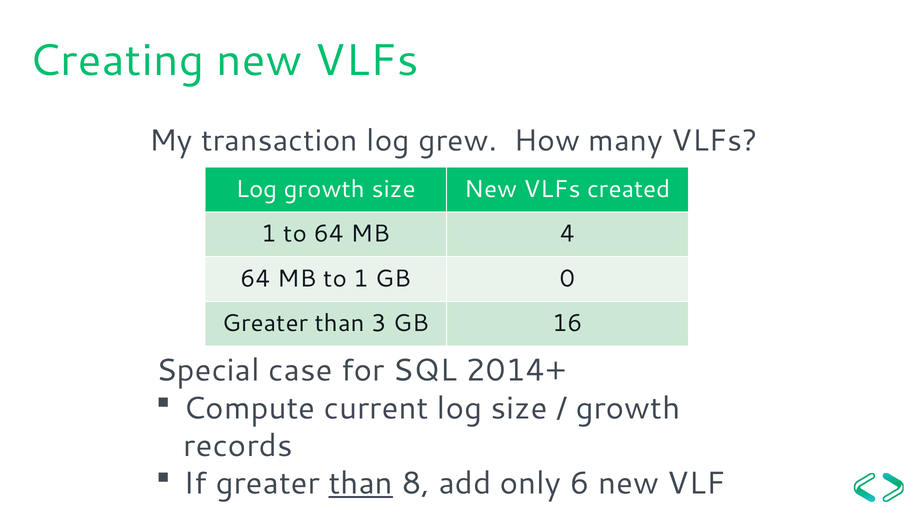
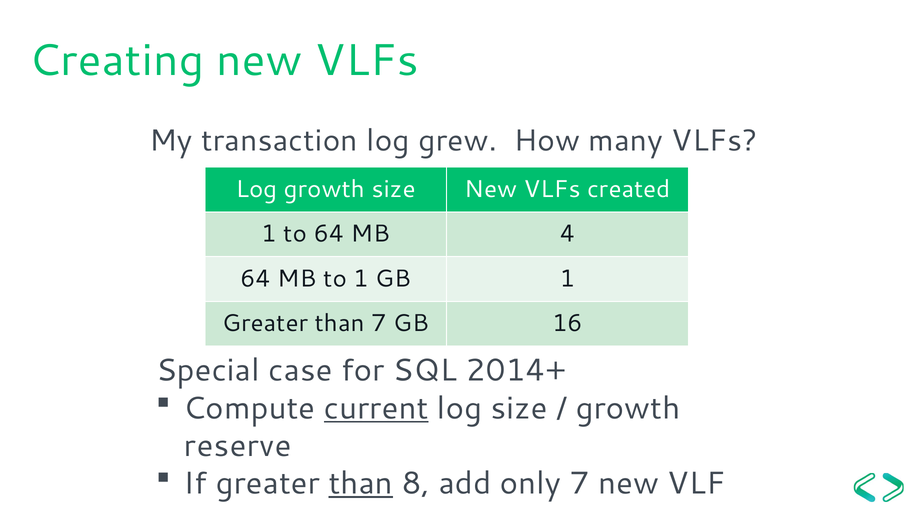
GB 0: 0 -> 1 (568, 279)
than 3: 3 -> 7 (379, 324)
current underline: none -> present (376, 409)
records: records -> reserve (238, 446)
only 6: 6 -> 7 (580, 484)
